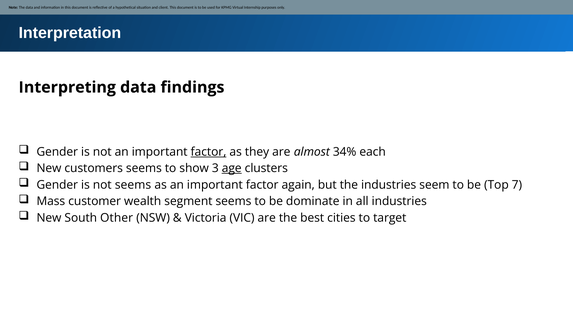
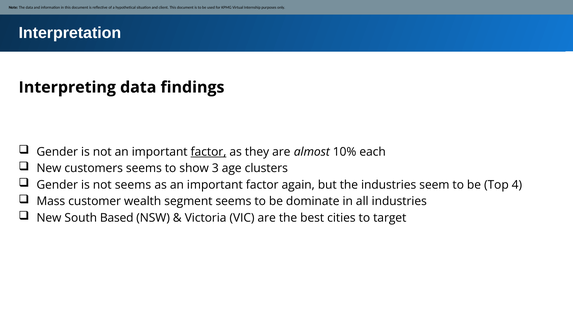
34%: 34% -> 10% (345, 151)
age underline: present -> none (232, 168)
7: 7 -> 4 (517, 184)
Other: Other -> Based (117, 217)
